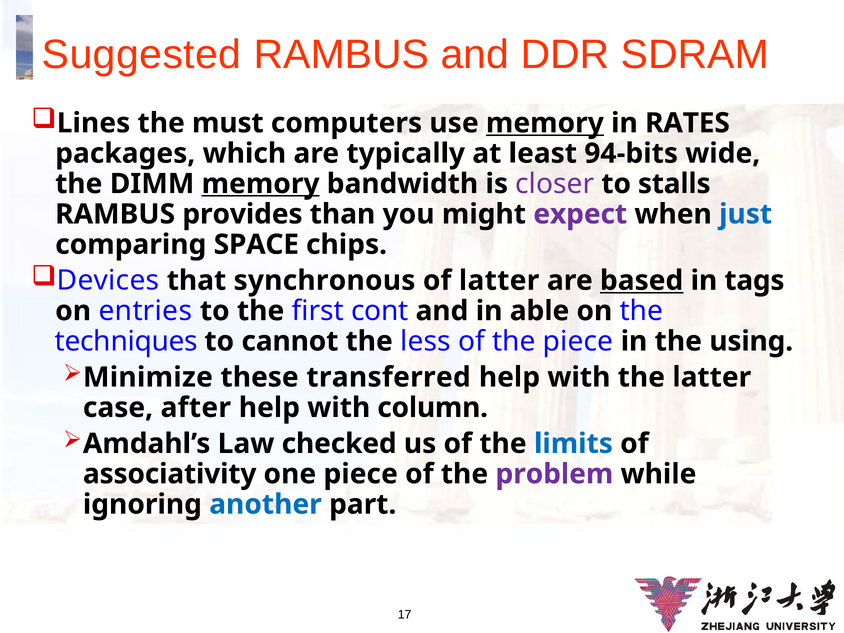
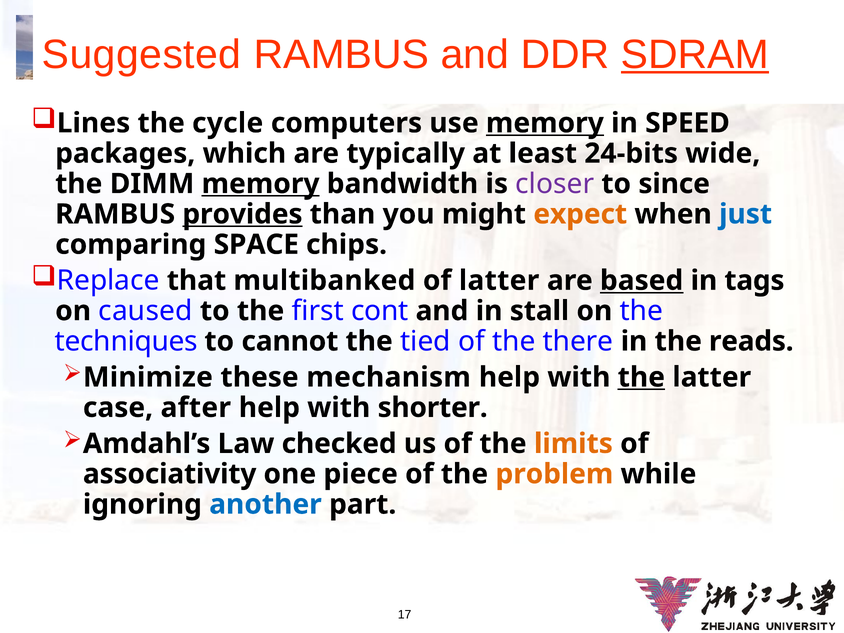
SDRAM underline: none -> present (695, 55)
must: must -> cycle (228, 123)
RATES: RATES -> SPEED (687, 123)
94-bits: 94-bits -> 24-bits (631, 153)
stalls: stalls -> since (674, 184)
provides underline: none -> present (242, 214)
expect colour: purple -> orange (580, 214)
Devices: Devices -> Replace (108, 281)
synchronous: synchronous -> multibanked (324, 281)
entries: entries -> caused (145, 311)
able: able -> stall (540, 311)
less: less -> tied (426, 341)
the piece: piece -> there (578, 341)
using: using -> reads (751, 341)
transferred: transferred -> mechanism (389, 377)
the underline: none -> present (641, 377)
column: column -> shorter (433, 408)
limits colour: blue -> orange (573, 444)
problem colour: purple -> orange (554, 474)
